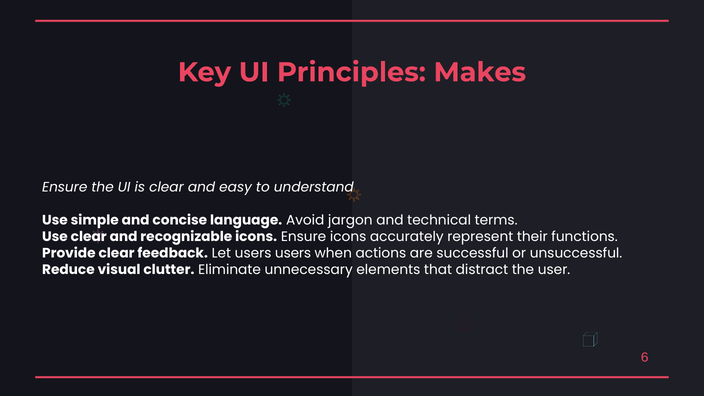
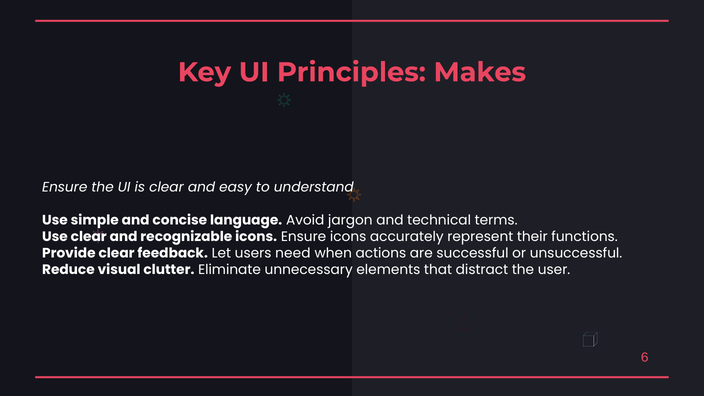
users users: users -> need (293, 253)
